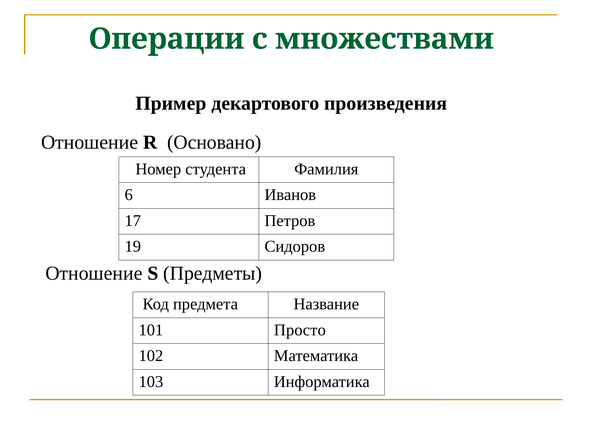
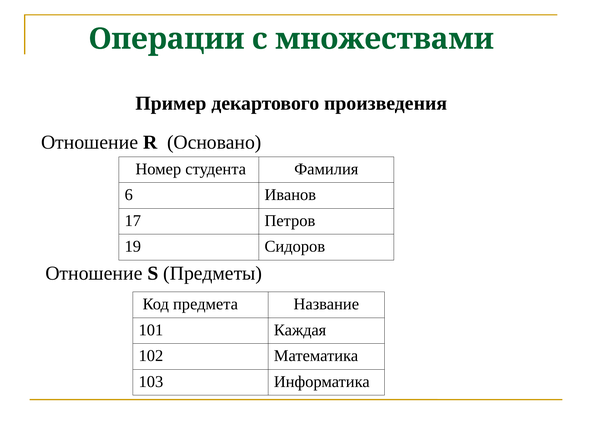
Просто: Просто -> Каждая (300, 330)
